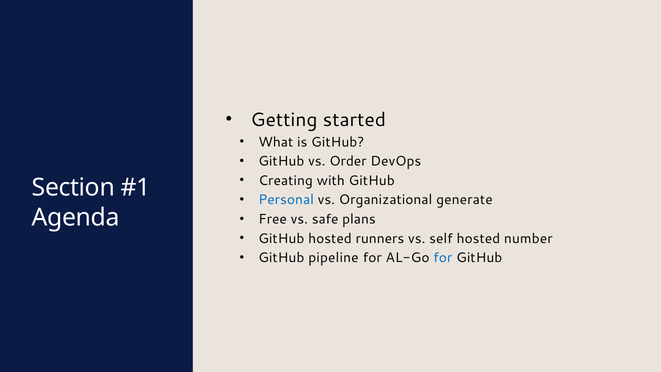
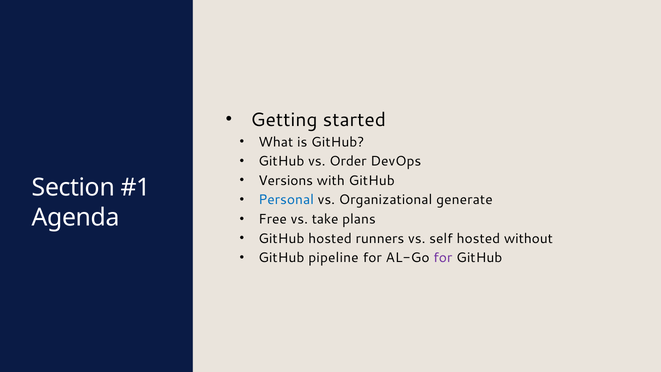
Creating: Creating -> Versions (286, 181)
safe: safe -> take (325, 219)
number: number -> without (528, 238)
for colour: blue -> purple (443, 258)
